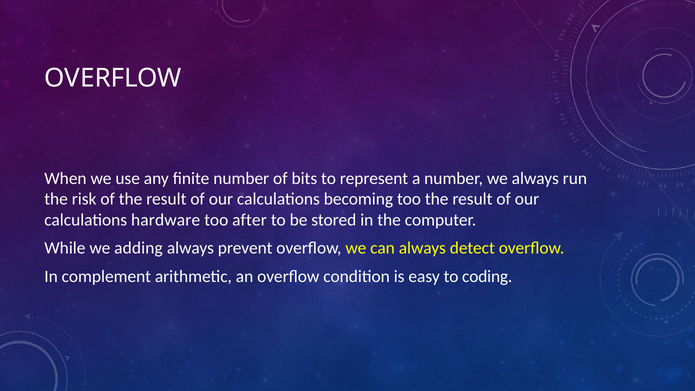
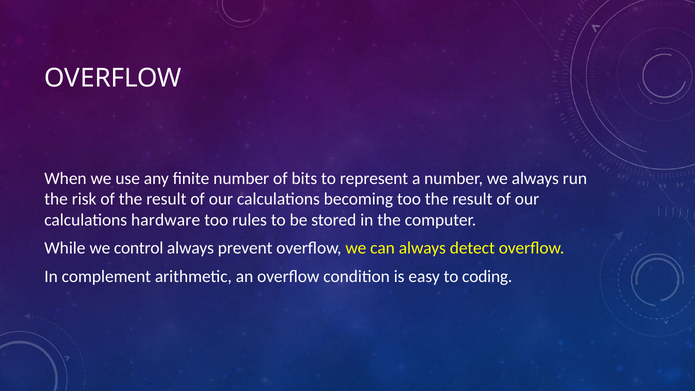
after: after -> rules (250, 220)
adding: adding -> control (139, 248)
